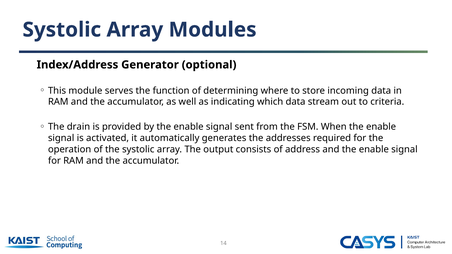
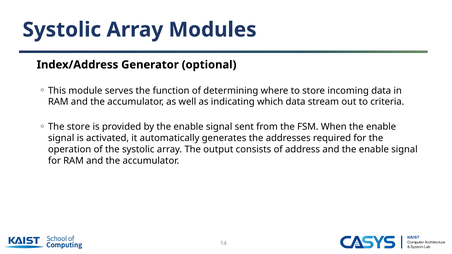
The drain: drain -> store (78, 127)
